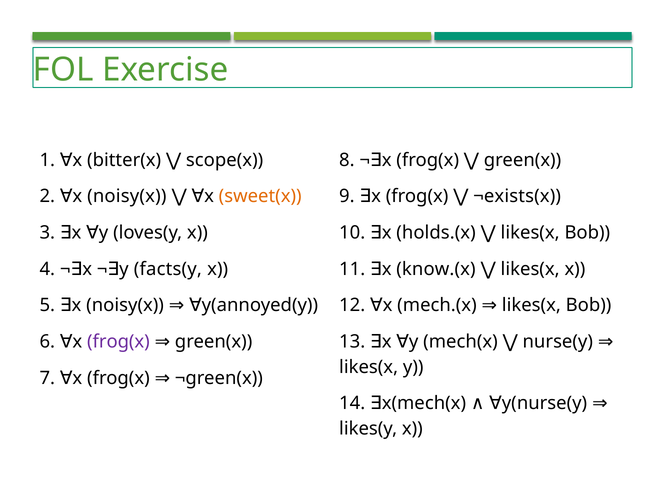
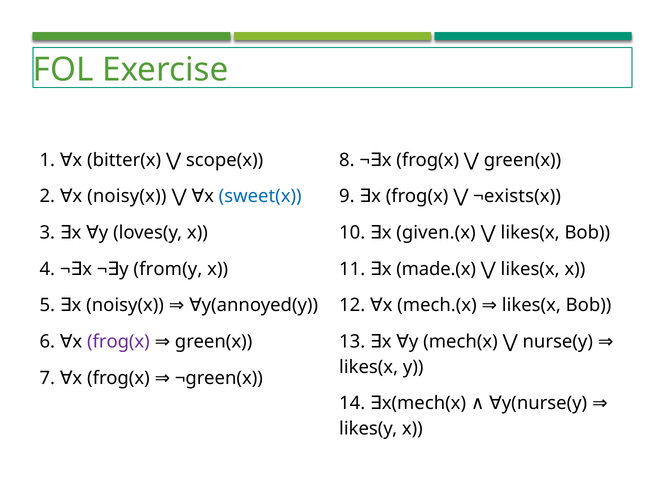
sweet(x colour: orange -> blue (260, 196)
holds.(x: holds.(x -> given.(x (436, 233)
facts(y: facts(y -> from(y (168, 269)
know.(x: know.(x -> made.(x (436, 269)
